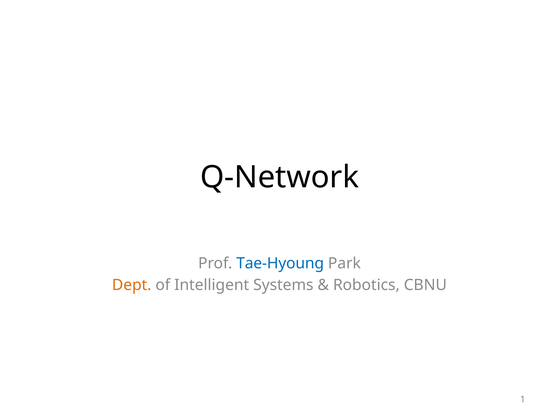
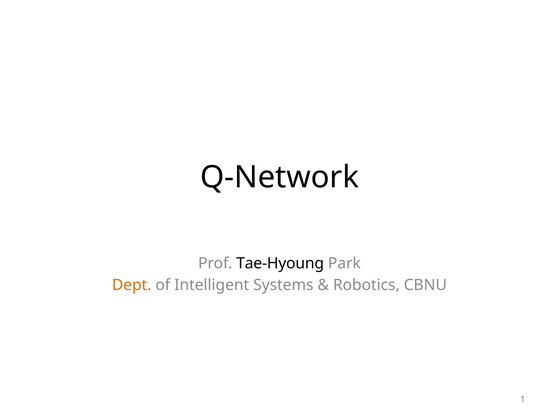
Tae-Hyoung colour: blue -> black (280, 264)
